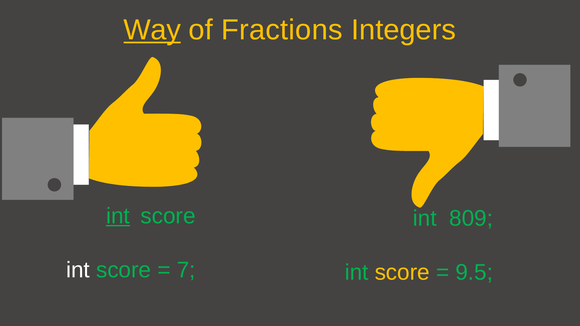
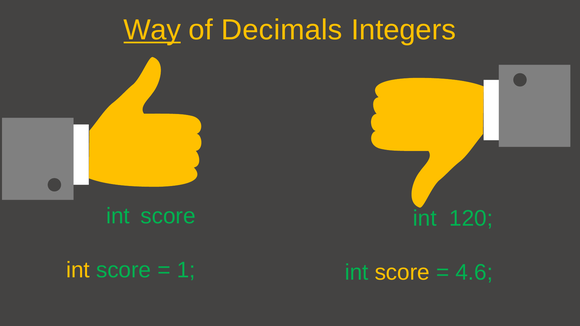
Fractions: Fractions -> Decimals (282, 30)
int underline: present -> none (118, 216)
809: 809 -> 120 (471, 219)
int colour: white -> yellow (78, 270)
7: 7 -> 1 (186, 270)
9.5: 9.5 -> 4.6 (474, 273)
